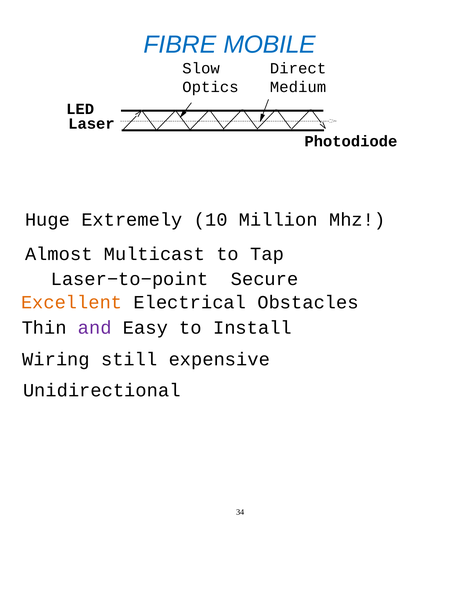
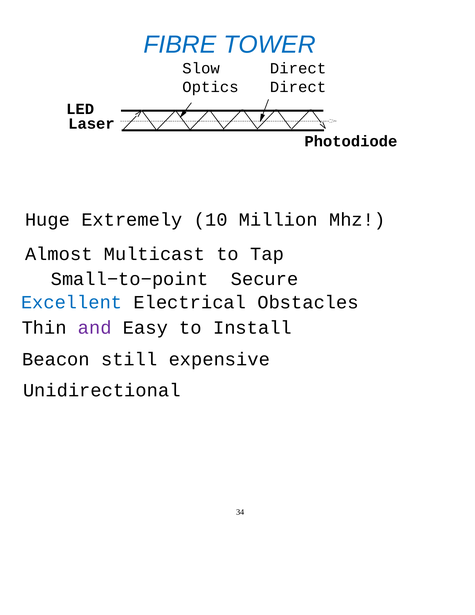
MOBILE: MOBILE -> TOWER (270, 45)
Medium: Medium -> Direct (298, 87)
Laser−to−point: Laser−to−point -> Small−to−point (129, 279)
Excellent colour: orange -> blue (72, 302)
Wiring: Wiring -> Beacon (56, 359)
